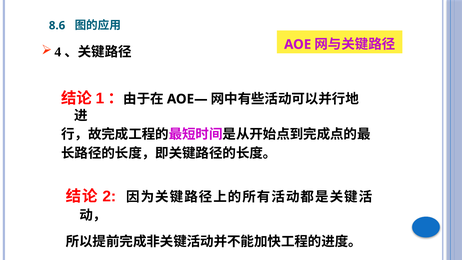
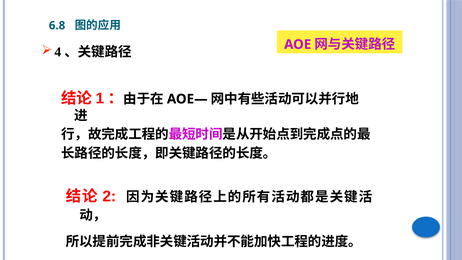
8.6: 8.6 -> 6.8 (57, 25)
